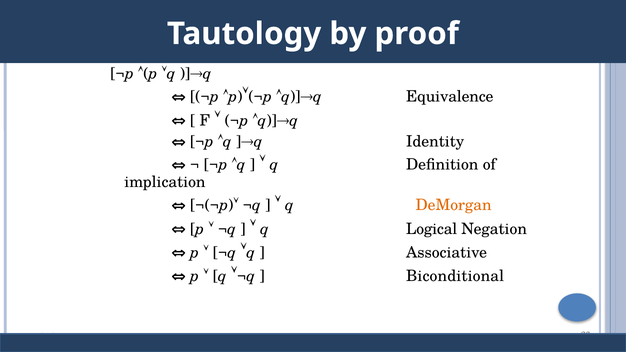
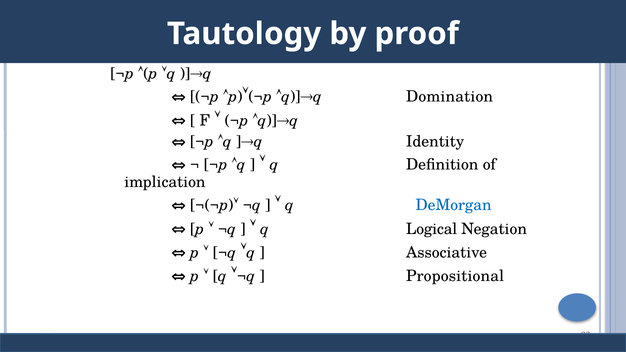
Equivalence: Equivalence -> Domination (450, 97)
DeMorgan colour: orange -> blue (454, 205)
Biconditional: Biconditional -> Propositional (455, 276)
